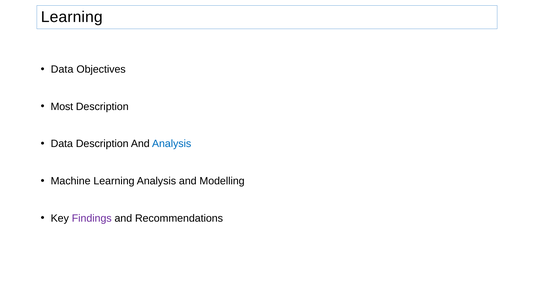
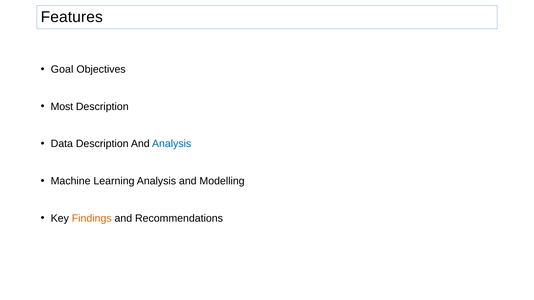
Learning: Learning -> Features (72, 17)
Data: Data -> Goal (62, 70)
Findings colour: purple -> orange (92, 219)
